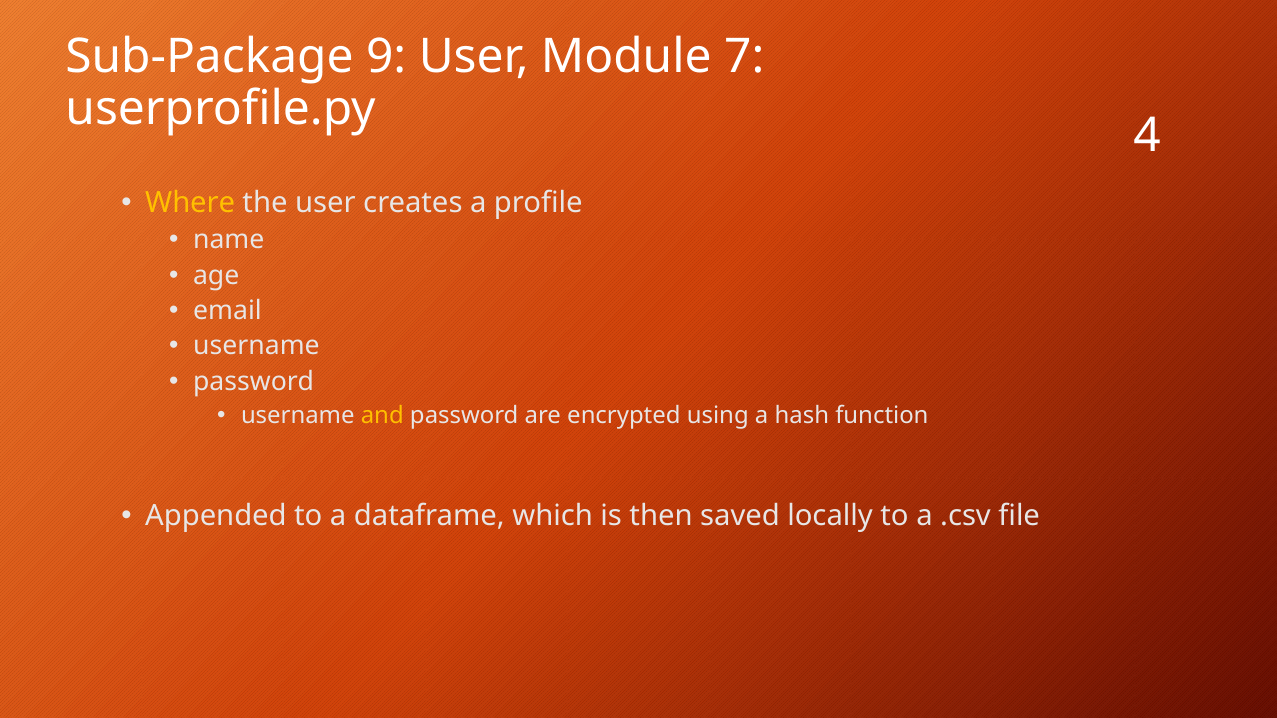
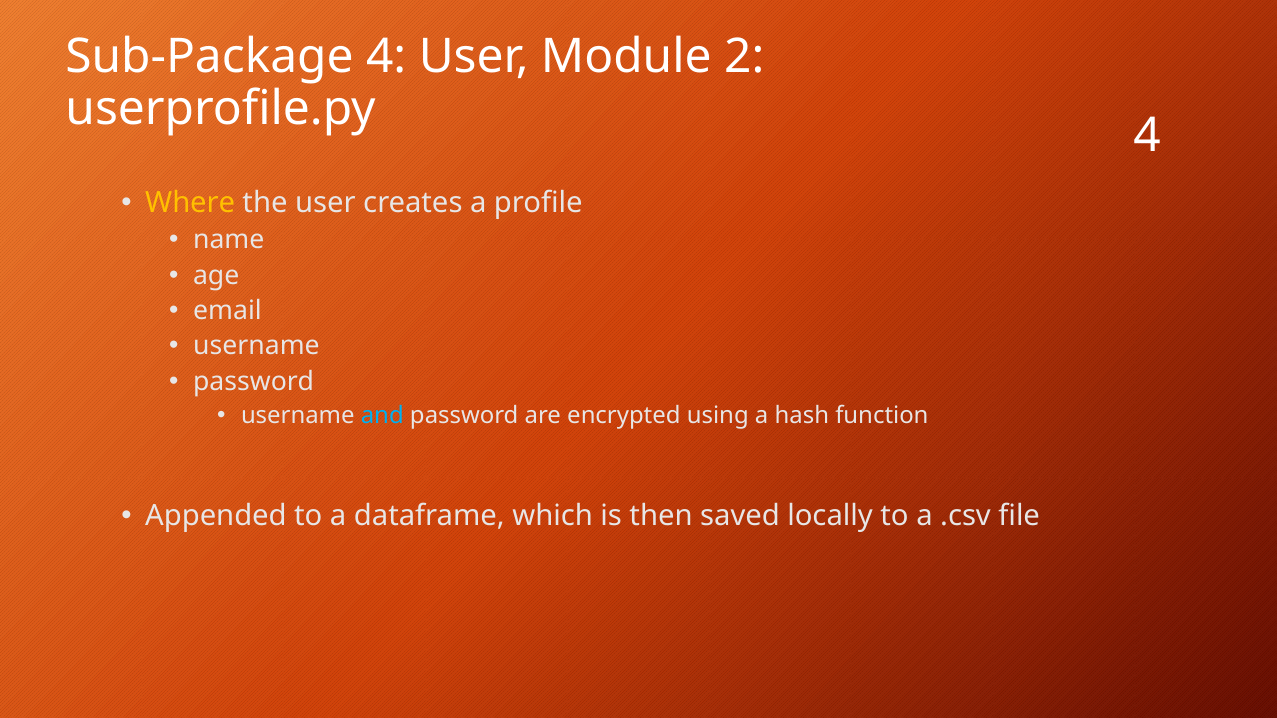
Sub-Package 9: 9 -> 4 (386, 57)
7: 7 -> 2 (744, 57)
and colour: yellow -> light blue (382, 416)
